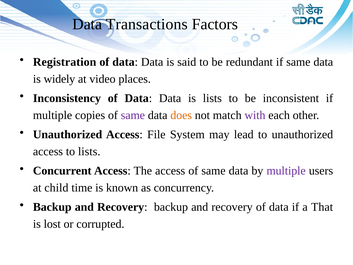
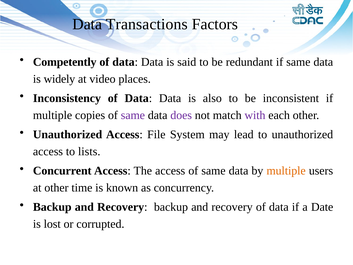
Registration: Registration -> Competently (65, 62)
is lists: lists -> also (212, 98)
does colour: orange -> purple (181, 115)
multiple colour: purple -> orange (286, 171)
at child: child -> other (56, 188)
That: That -> Date (322, 207)
